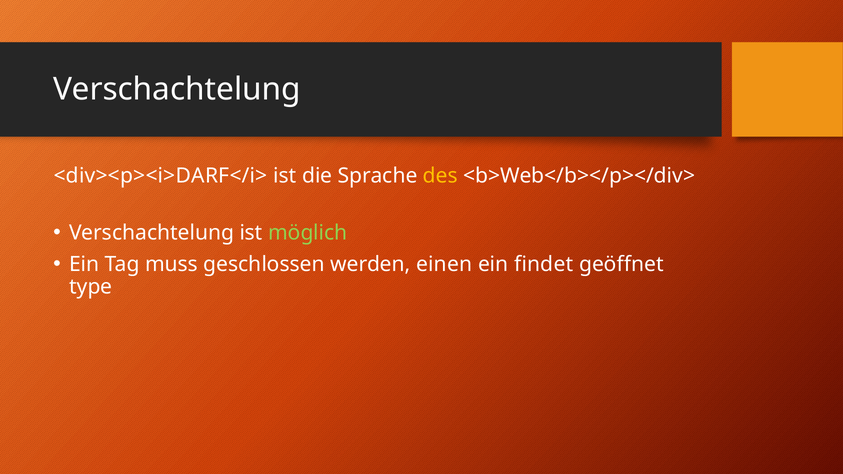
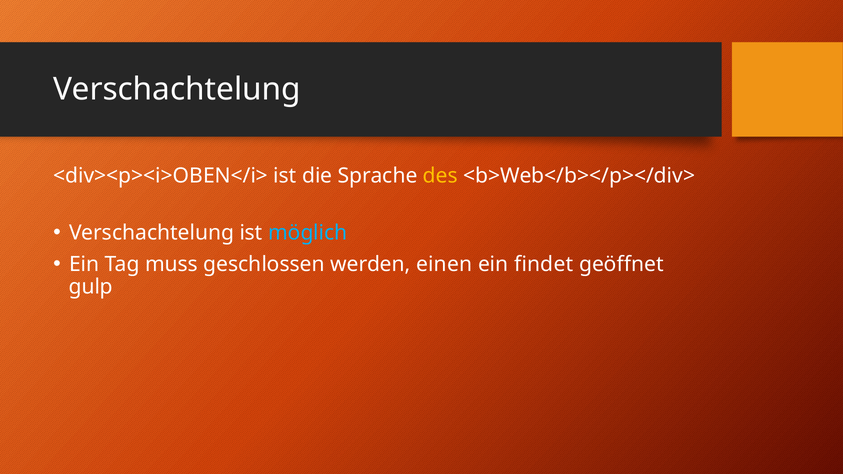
<div><p><i>DARF</i>: <div><p><i>DARF</i> -> <div><p><i>OBEN</i> (161, 176)
möglich colour: light green -> light blue (308, 233)
type: type -> gulp (91, 287)
